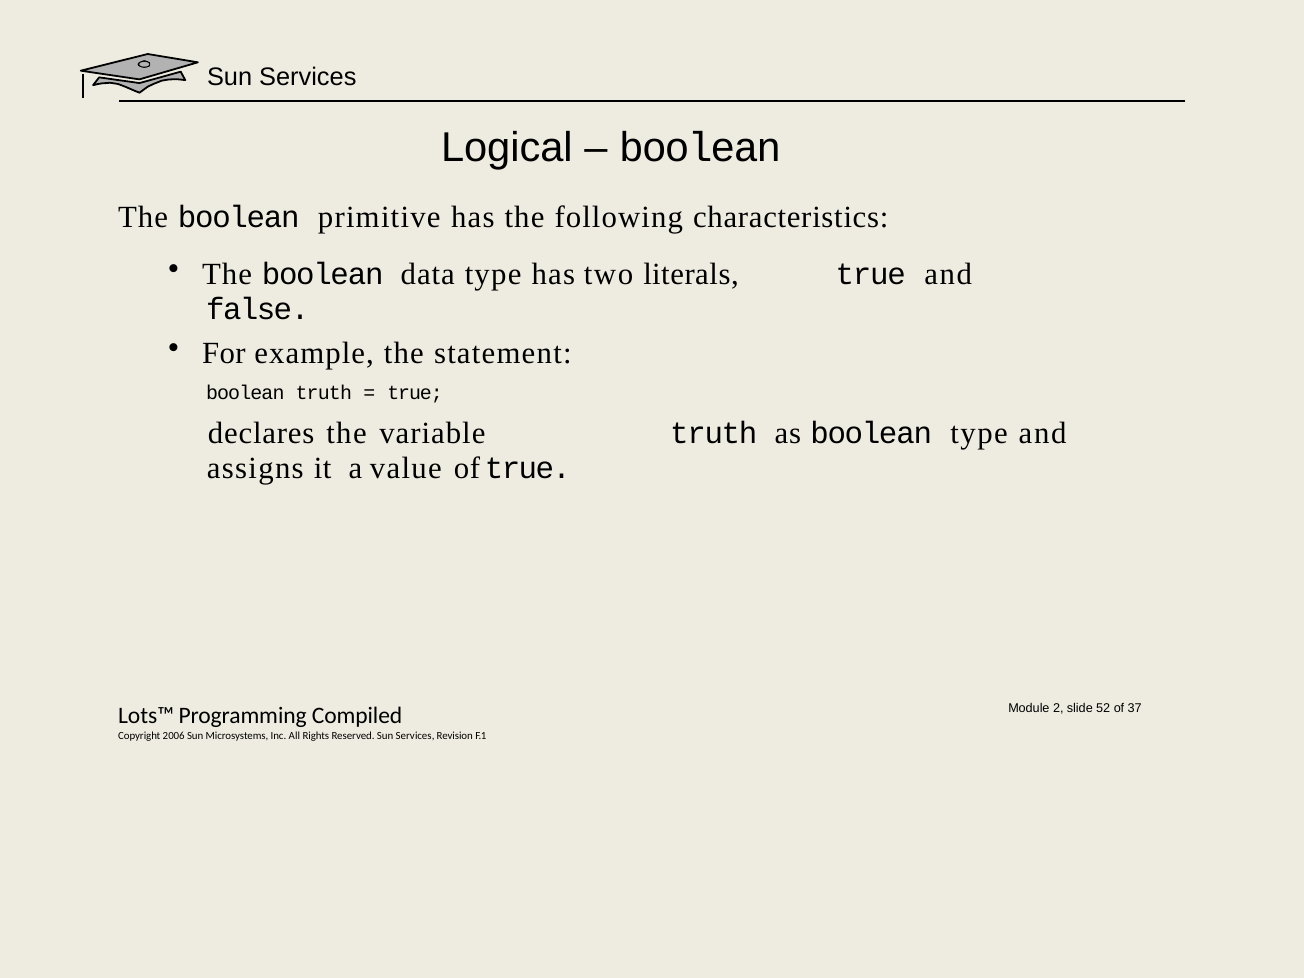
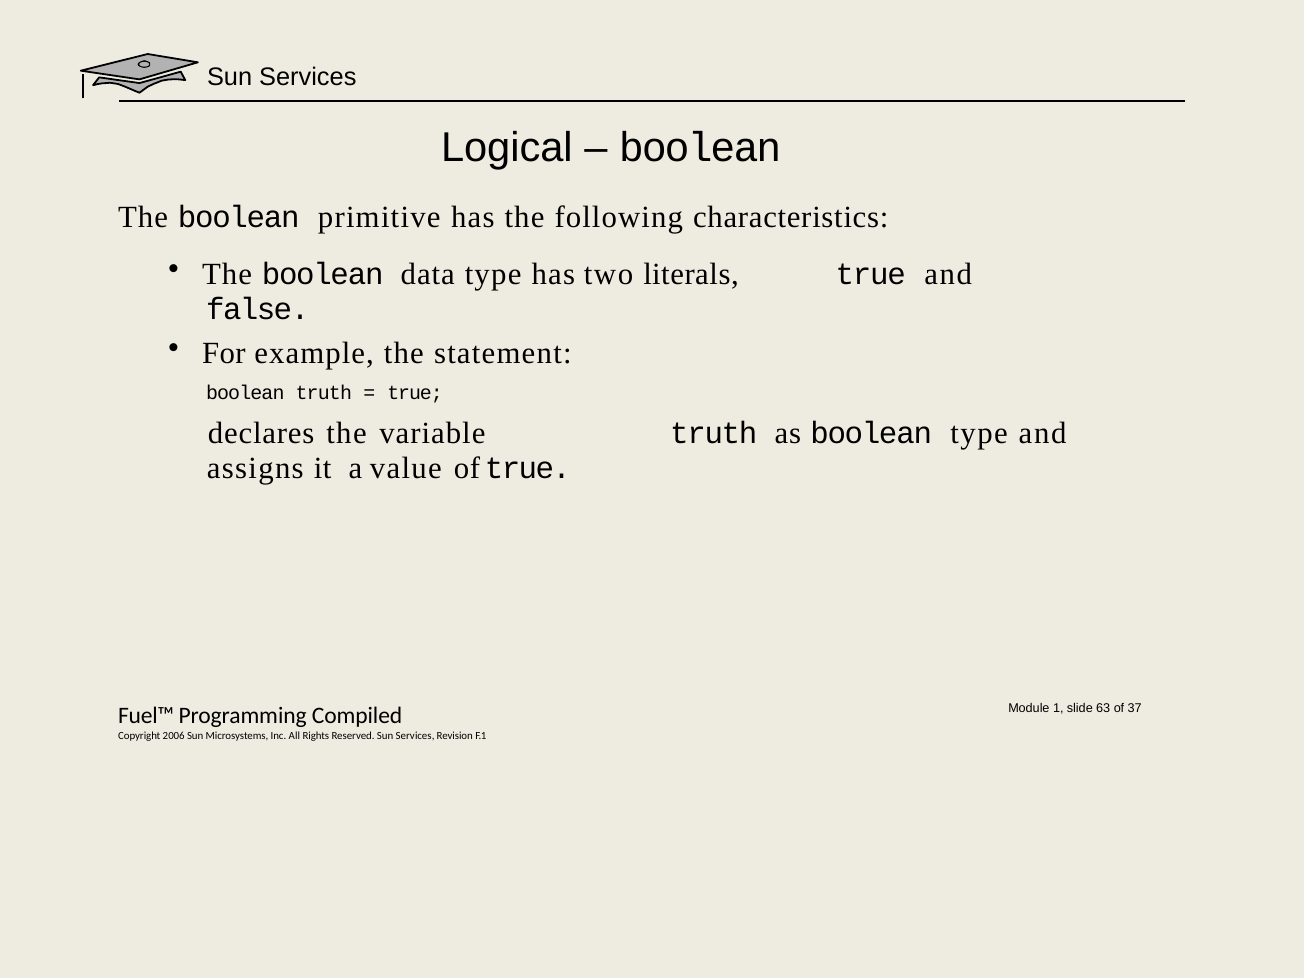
2: 2 -> 1 (1058, 708)
52: 52 -> 63 (1103, 708)
Lots™: Lots™ -> Fuel™ (146, 716)
